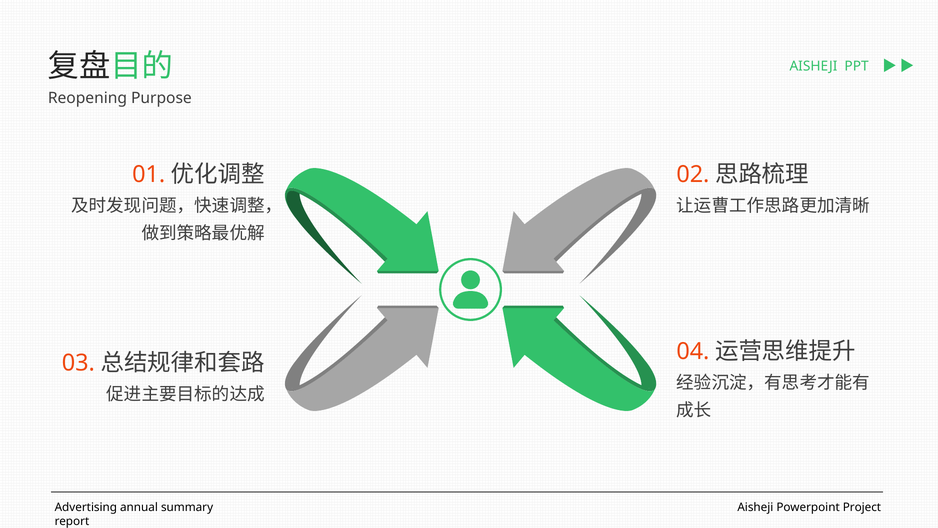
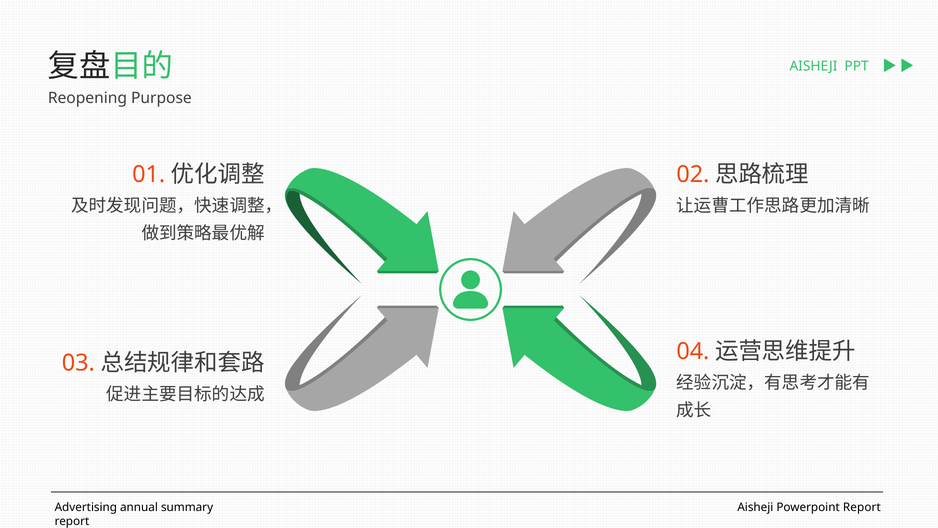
Powerpoint Project: Project -> Report (862, 507)
